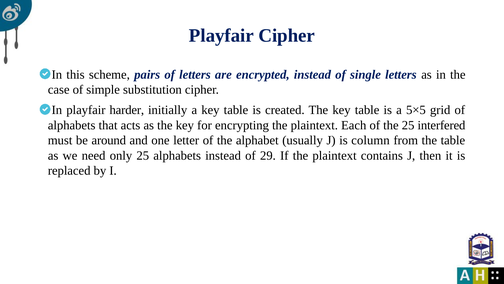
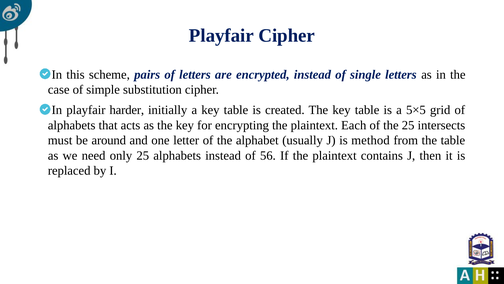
interfered: interfered -> intersects (441, 125)
column: column -> method (371, 140)
29: 29 -> 56 (268, 155)
